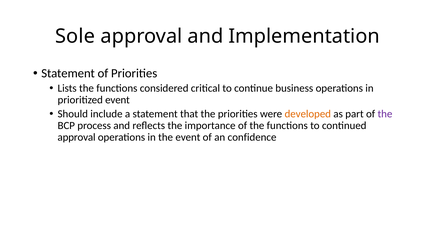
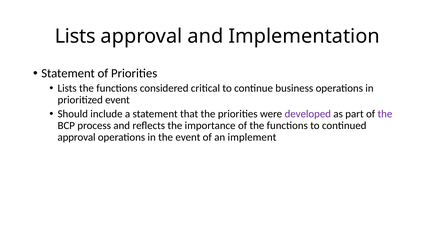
Sole: Sole -> Lists (75, 37)
developed colour: orange -> purple (308, 114)
confidence: confidence -> implement (252, 138)
